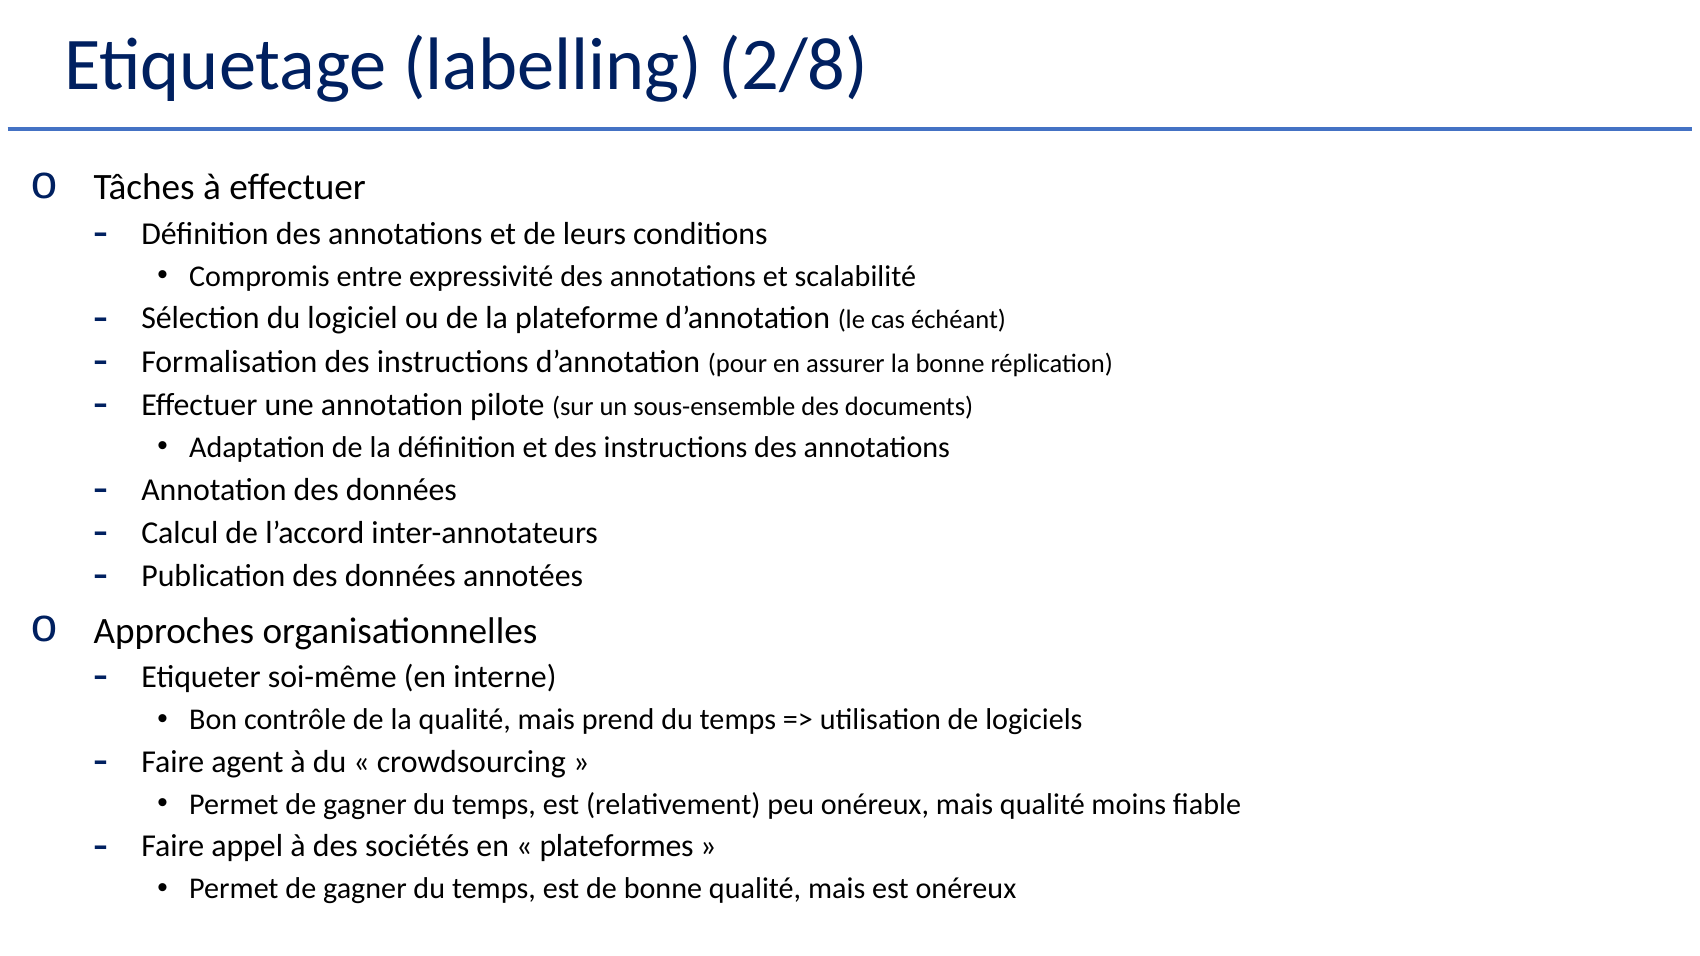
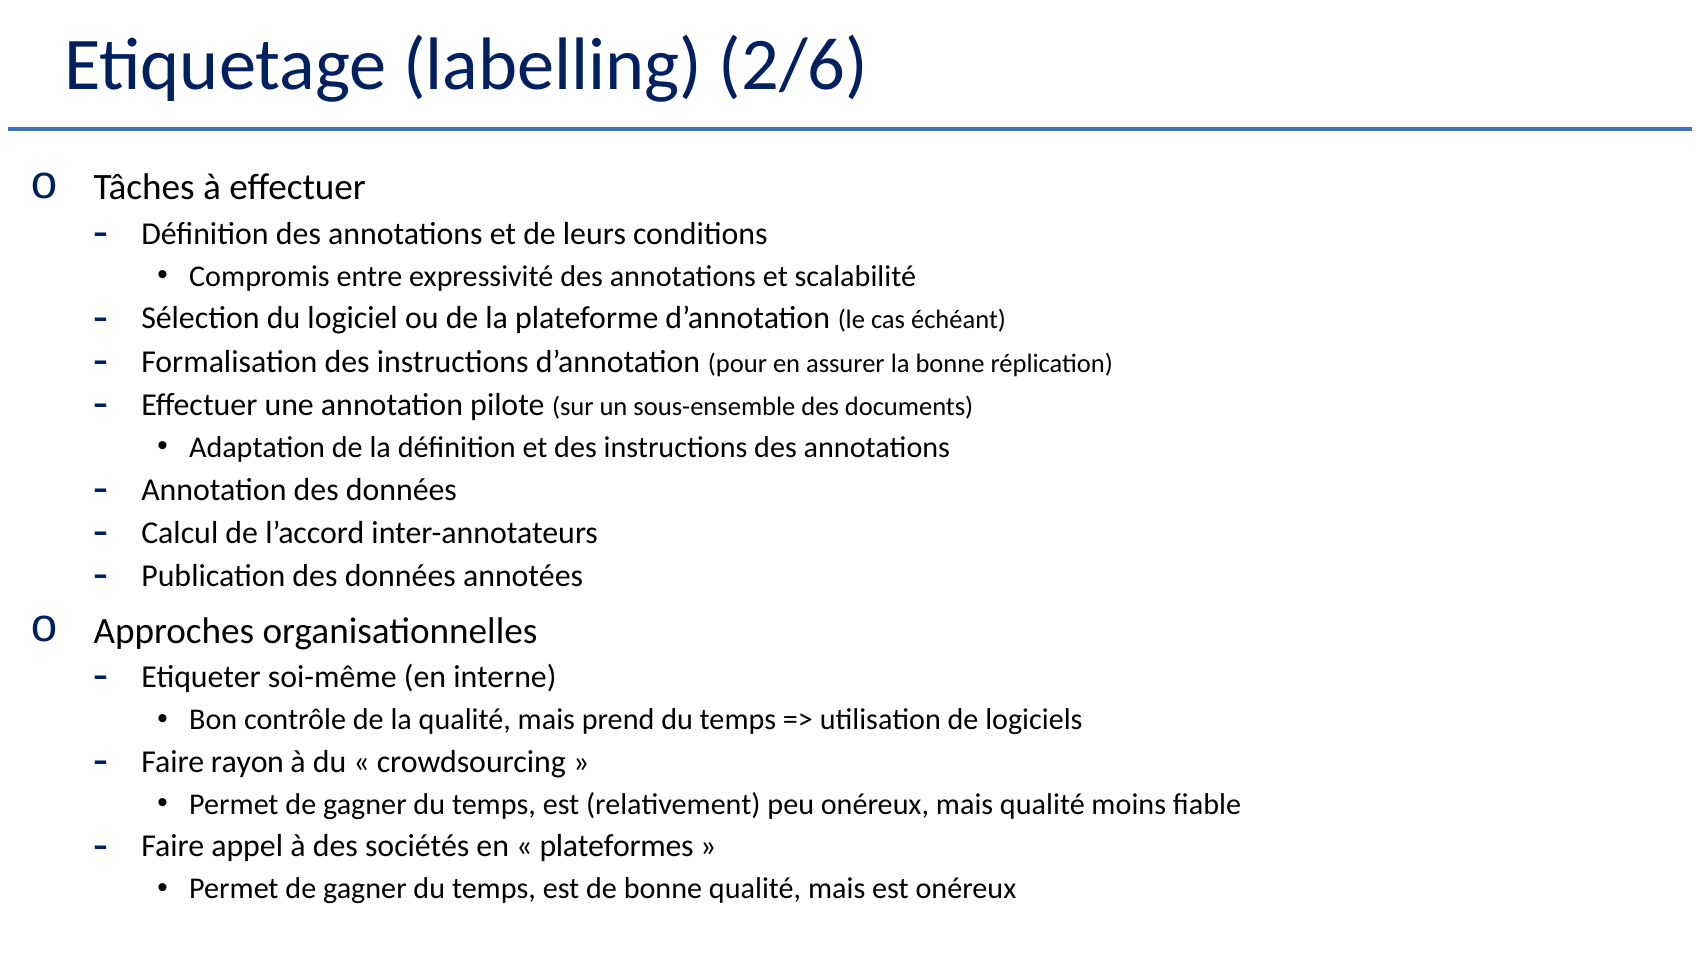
2/8: 2/8 -> 2/6 (794, 65)
agent: agent -> rayon (247, 762)
